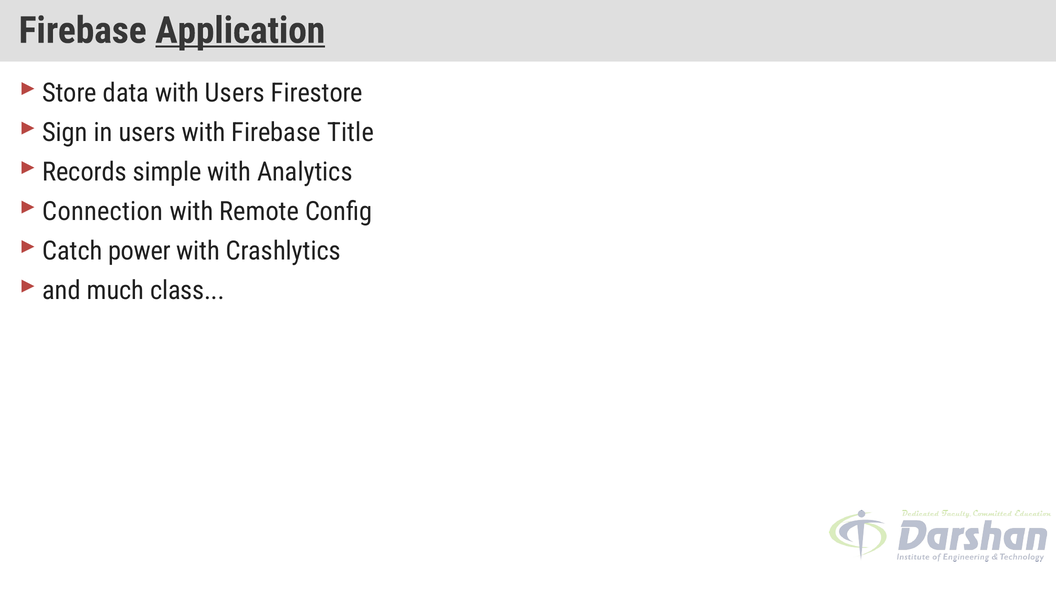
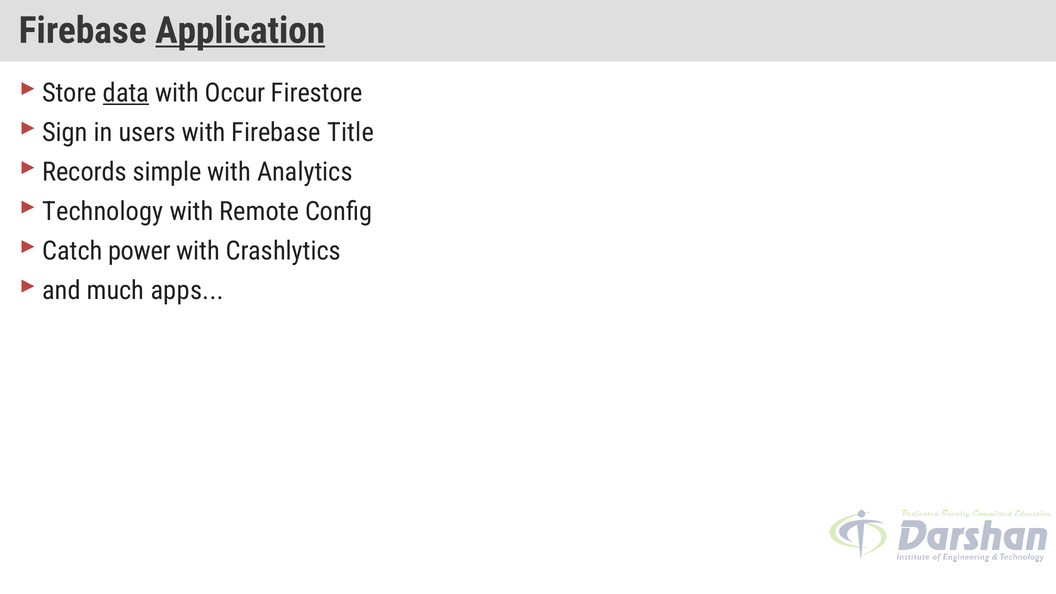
data underline: none -> present (126, 93)
with Users: Users -> Occur (235, 93)
Connection: Connection -> Technology (103, 211)
class: class -> apps (187, 290)
